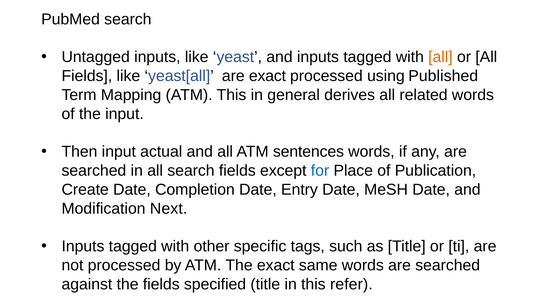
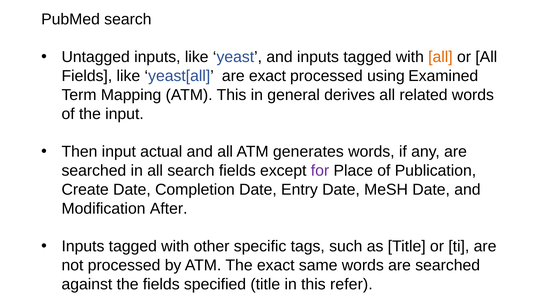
Published: Published -> Examined (443, 76)
sentences: sentences -> generates (308, 152)
for colour: blue -> purple (320, 171)
Next: Next -> After (169, 209)
